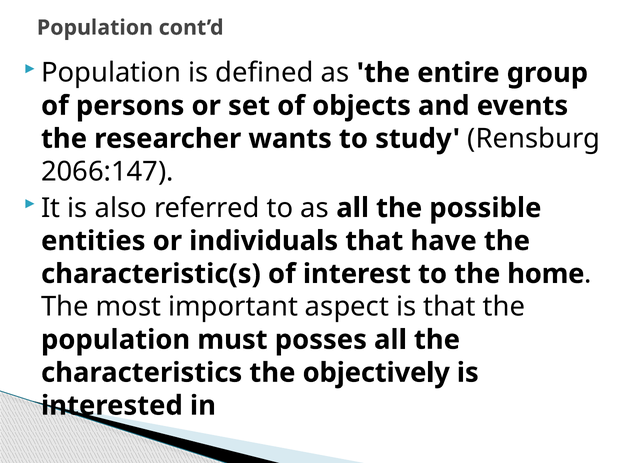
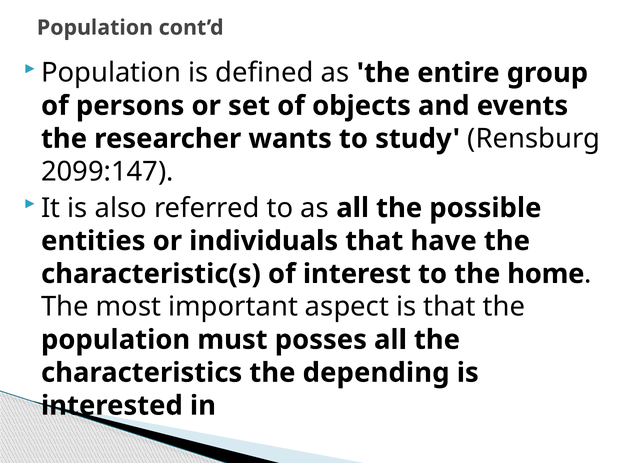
2066:147: 2066:147 -> 2099:147 (107, 172)
objectively: objectively -> depending (376, 372)
